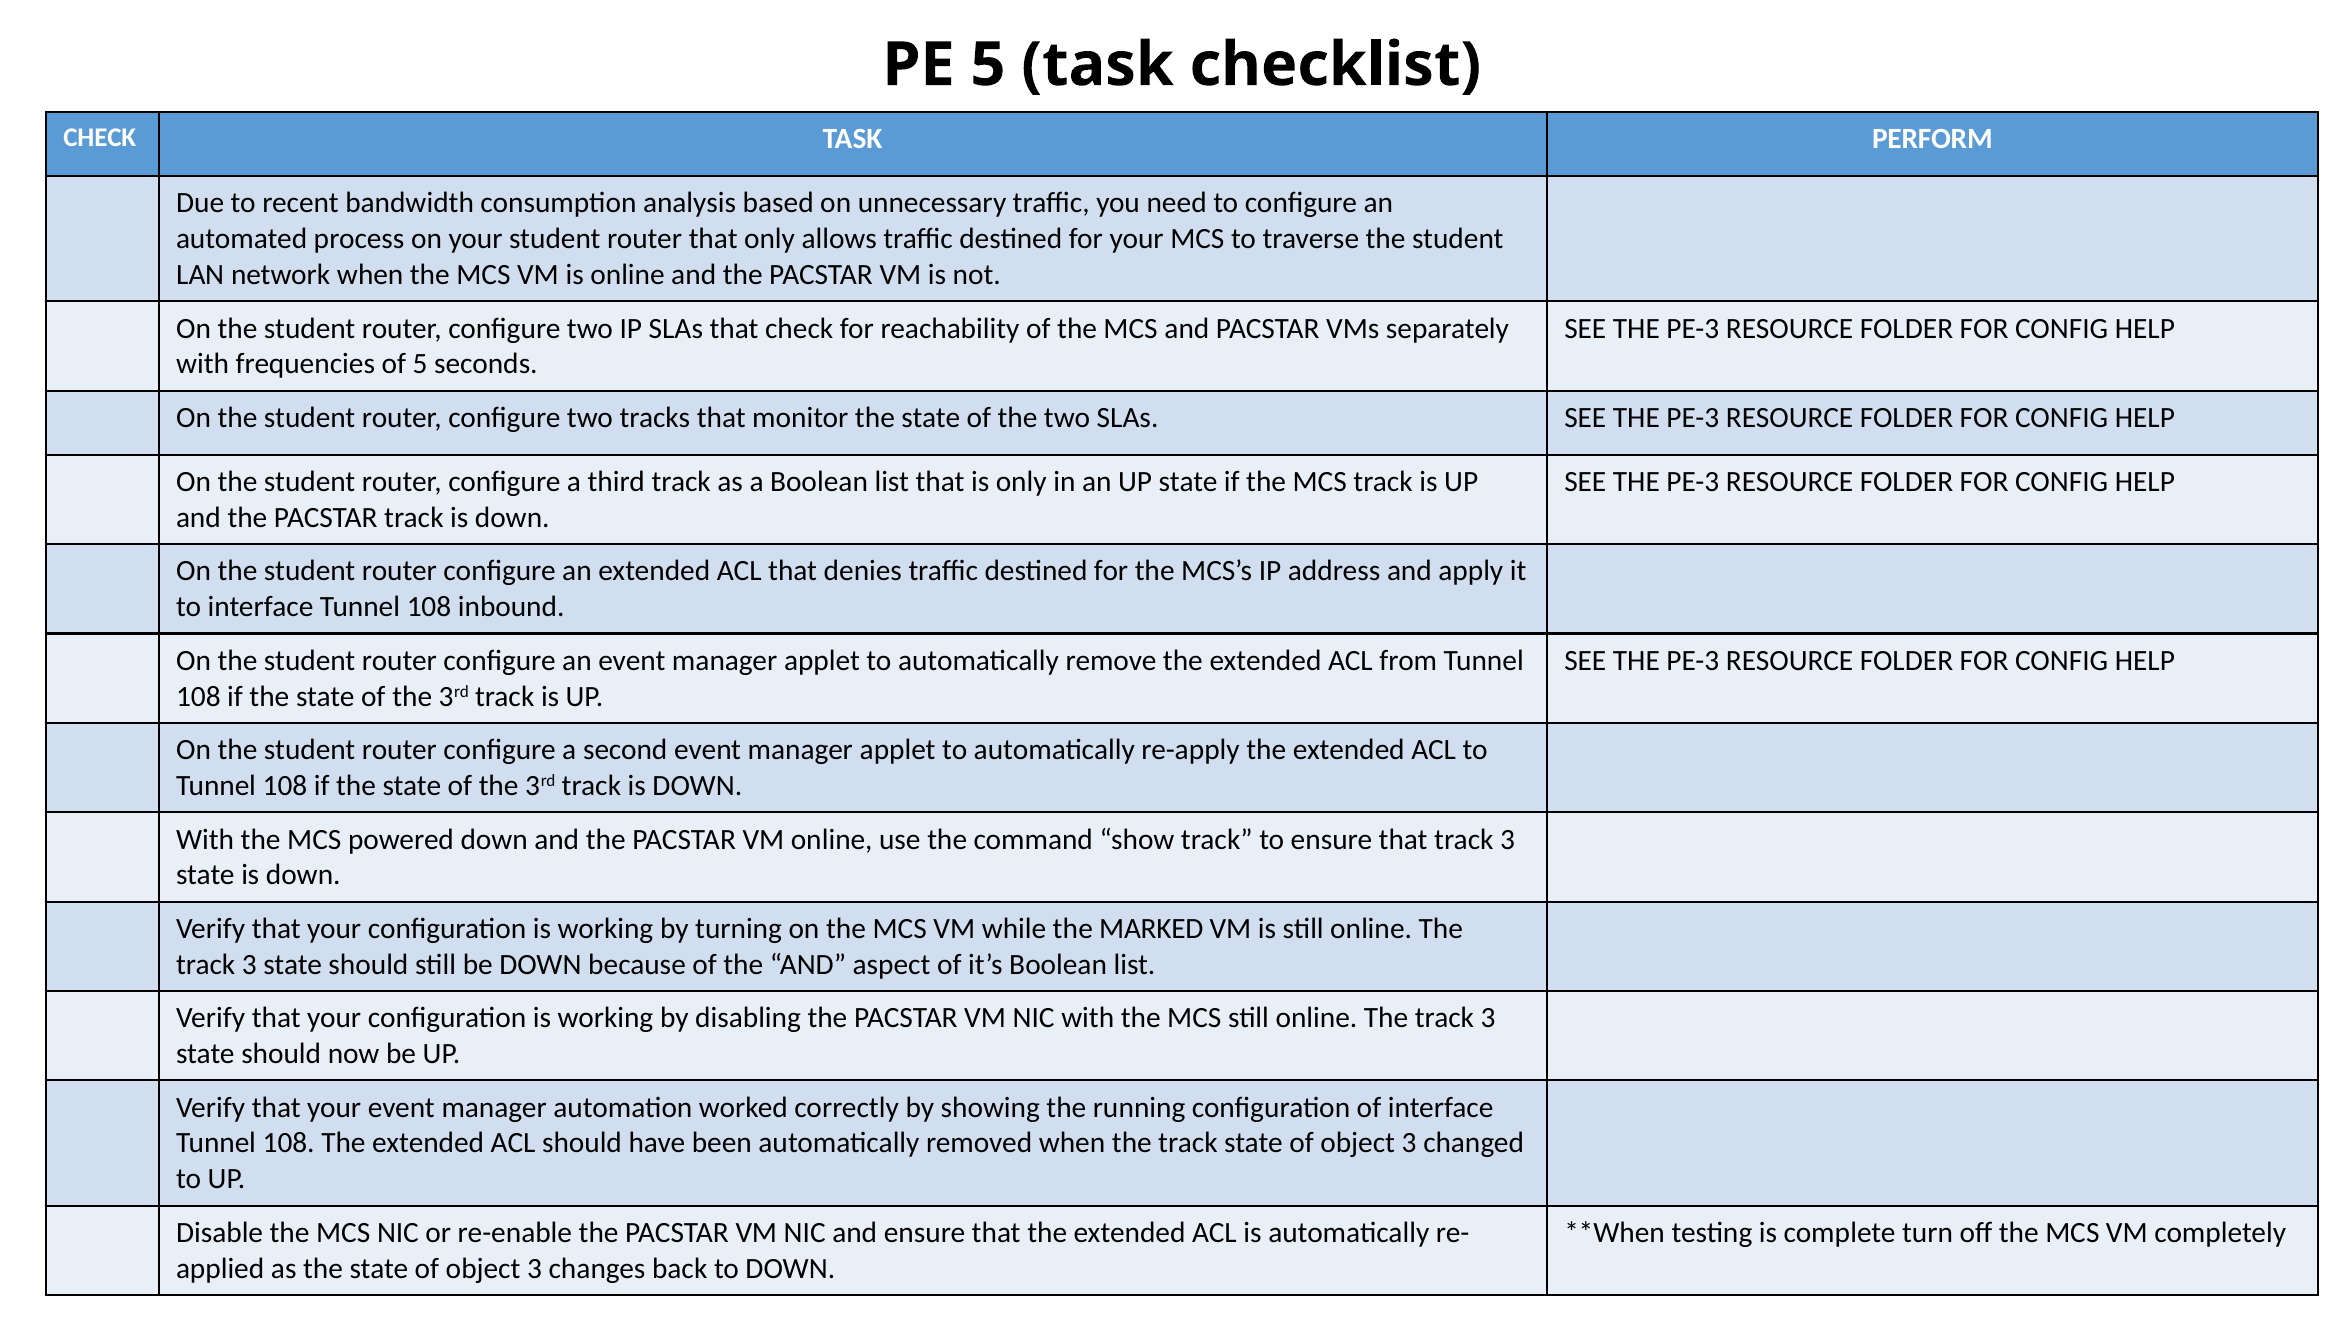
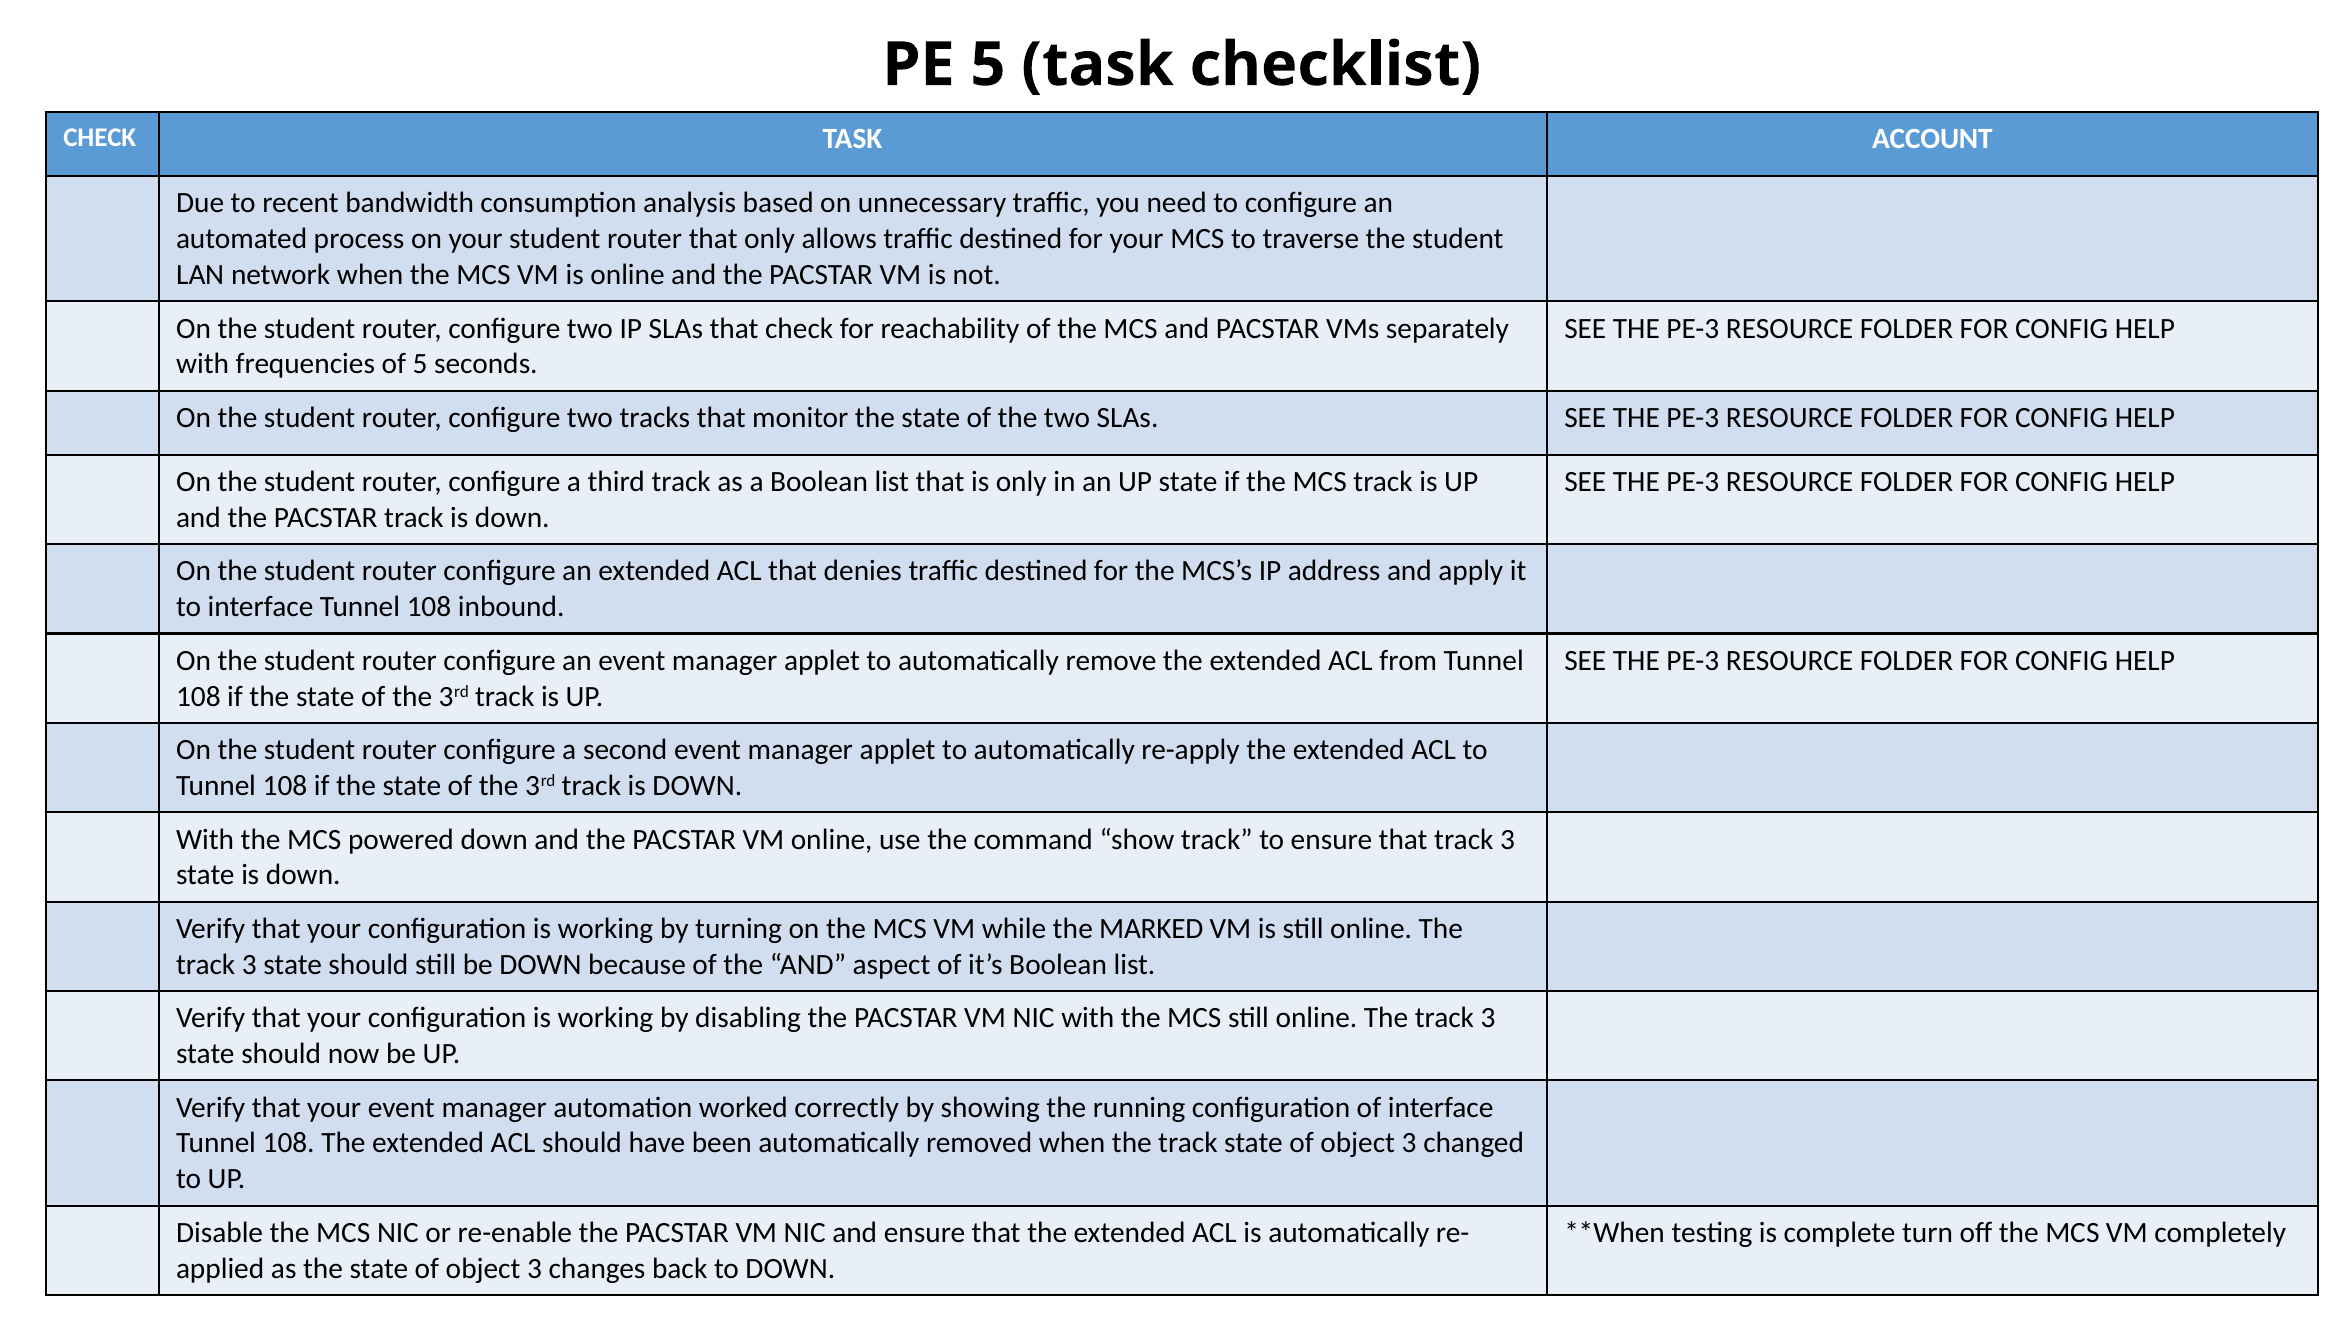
PERFORM: PERFORM -> ACCOUNT (1932, 139)
